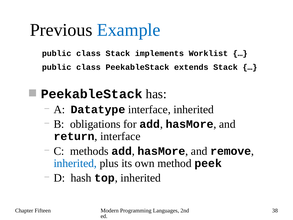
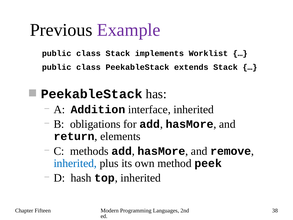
Example colour: blue -> purple (129, 30)
Datatype: Datatype -> Addition (98, 109)
interface: interface -> elements (120, 136)
